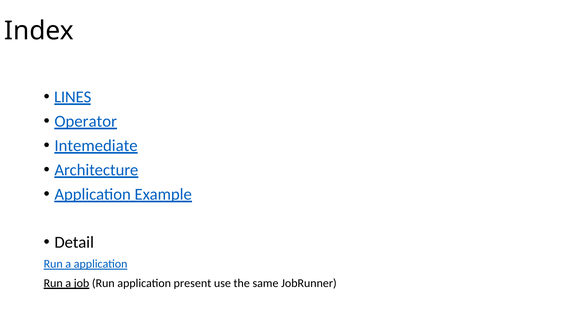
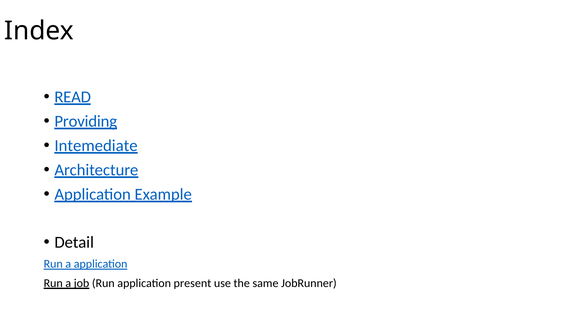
LINES: LINES -> READ (73, 97)
Operator: Operator -> Providing (86, 121)
